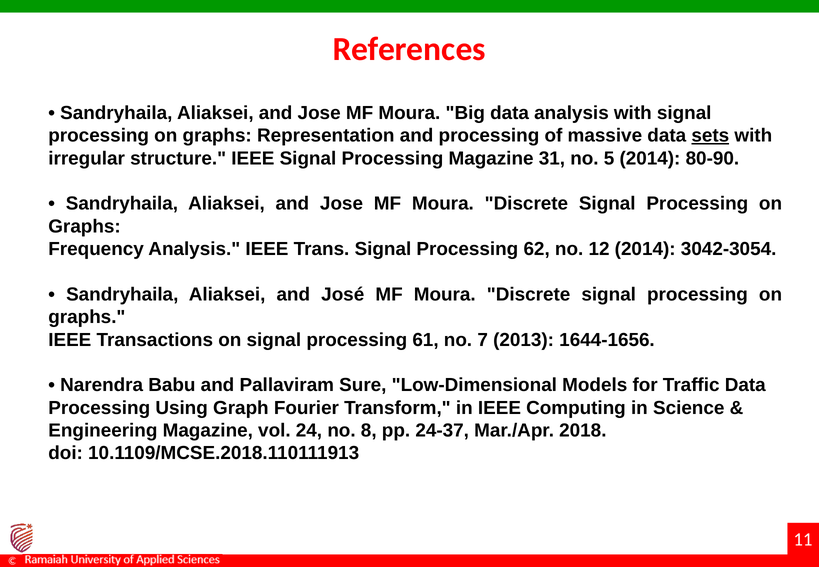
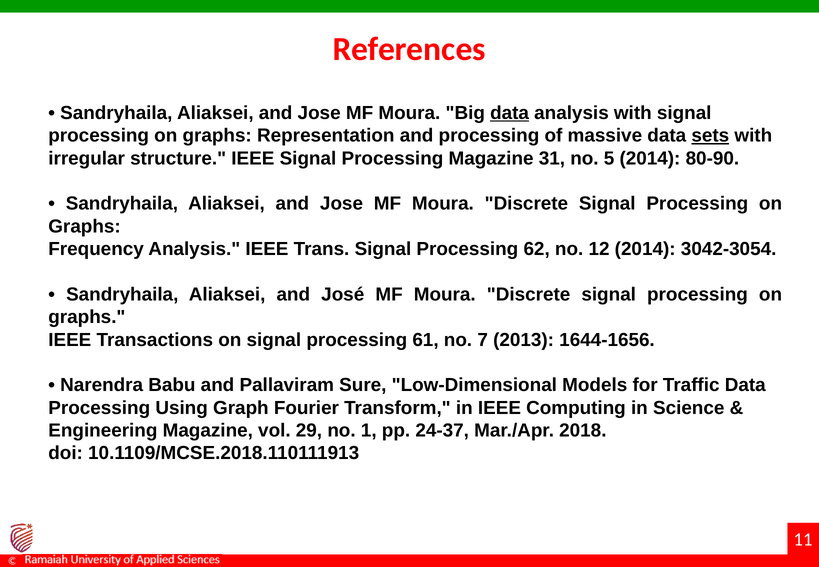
data underline: none -> present (510, 113)
24: 24 -> 29 (309, 431)
8: 8 -> 1 (369, 431)
